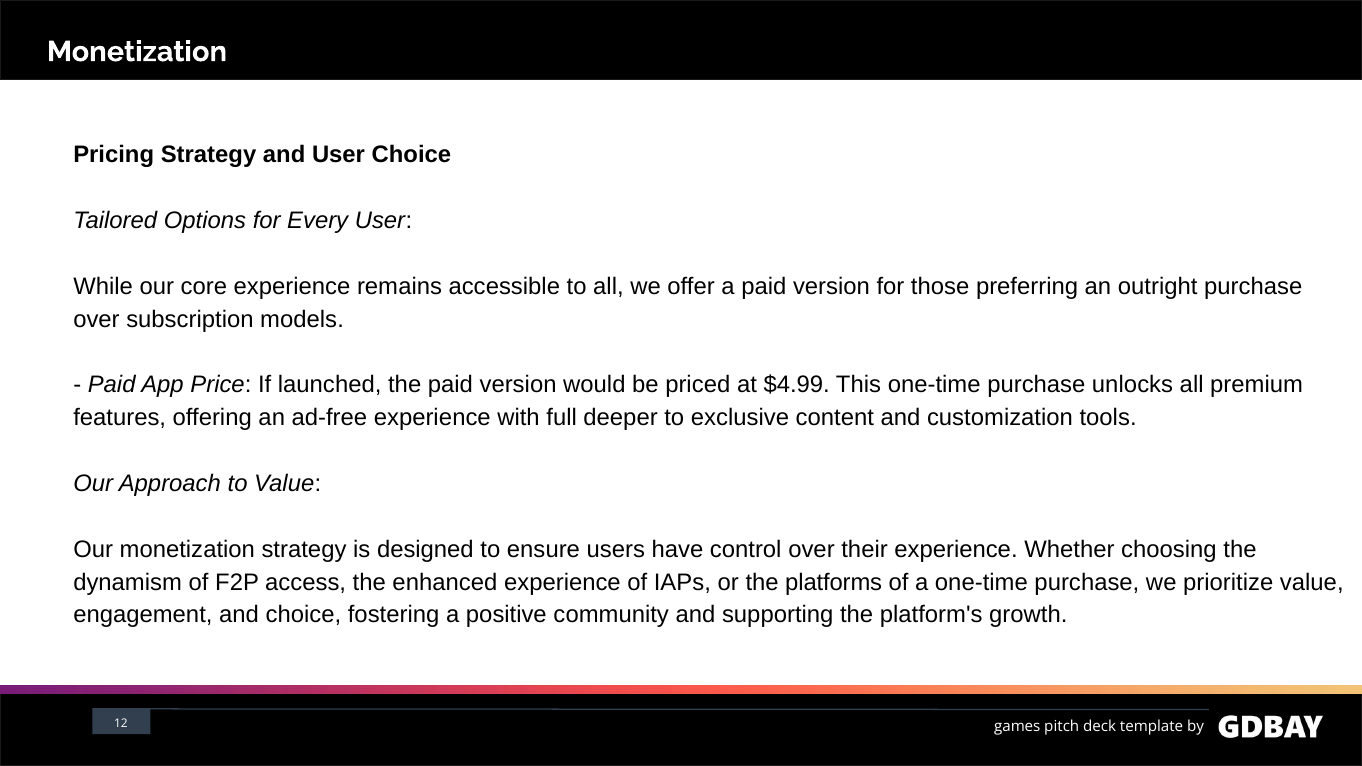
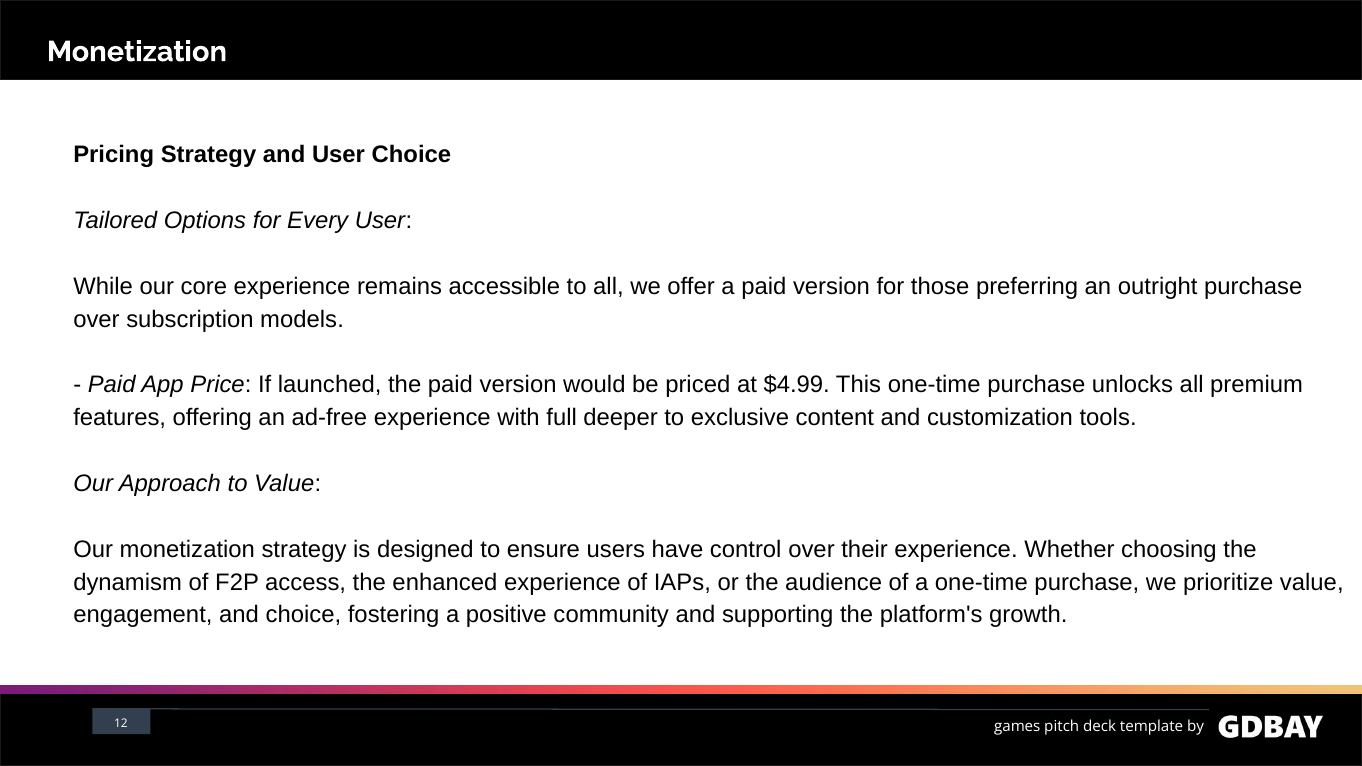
platforms: platforms -> audience (834, 582)
